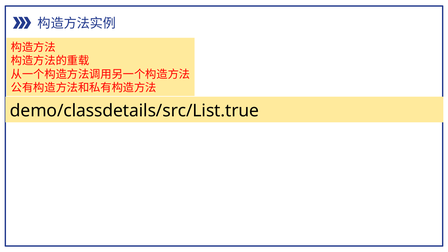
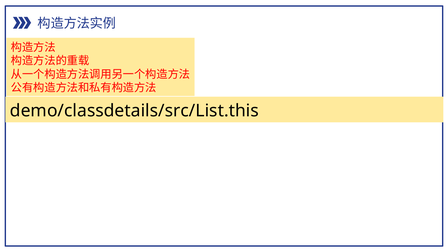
demo/classdetails/src/List.true: demo/classdetails/src/List.true -> demo/classdetails/src/List.this (134, 111)
